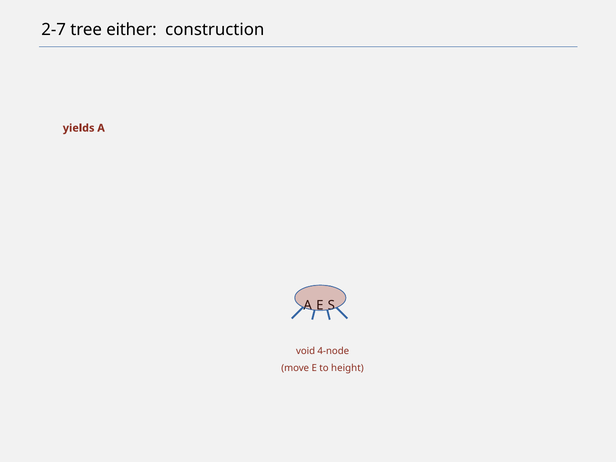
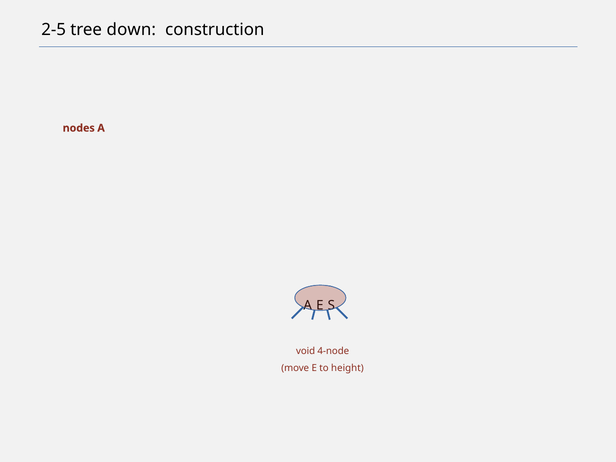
2-7: 2-7 -> 2-5 (54, 30)
either: either -> down (131, 30)
yields: yields -> nodes (79, 128)
